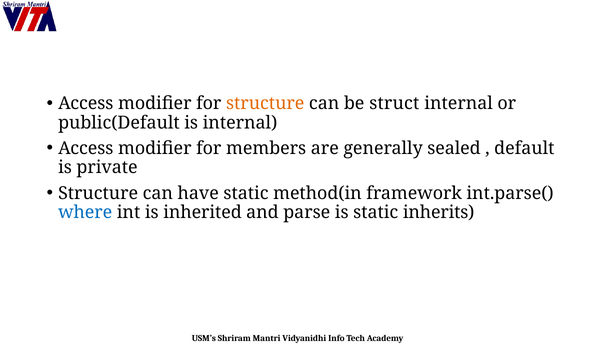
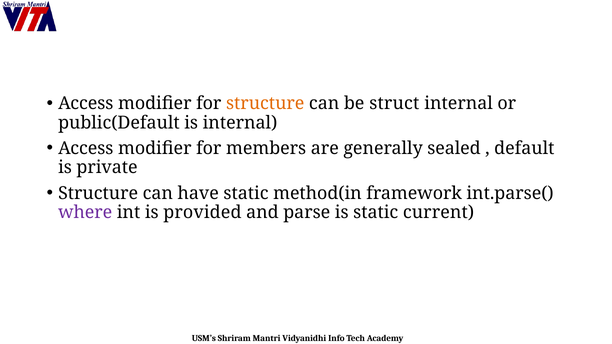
where colour: blue -> purple (85, 213)
inherited: inherited -> provided (202, 213)
inherits: inherits -> current (439, 213)
